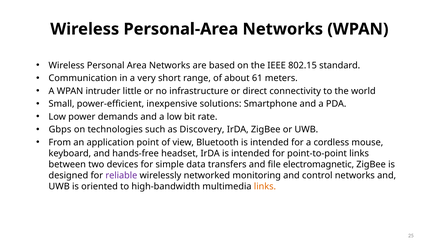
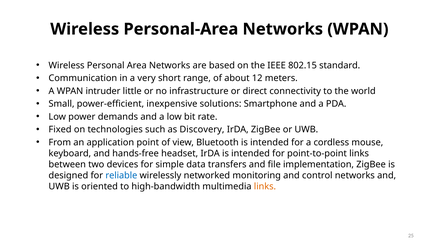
61: 61 -> 12 (257, 78)
Gbps: Gbps -> Fixed (60, 130)
electromagnetic: electromagnetic -> implementation (319, 164)
reliable colour: purple -> blue (121, 175)
